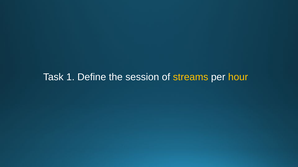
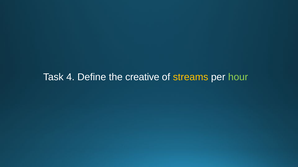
1: 1 -> 4 (70, 77)
session: session -> creative (142, 77)
hour colour: yellow -> light green (238, 77)
